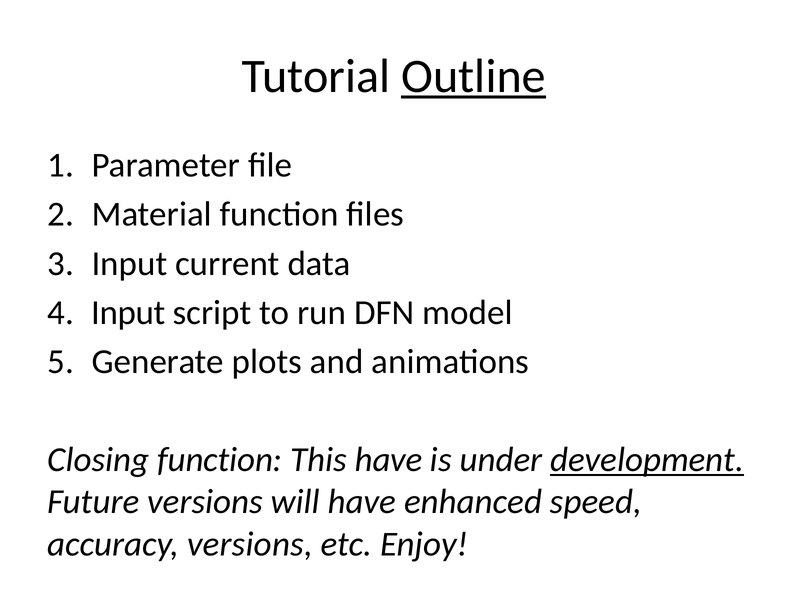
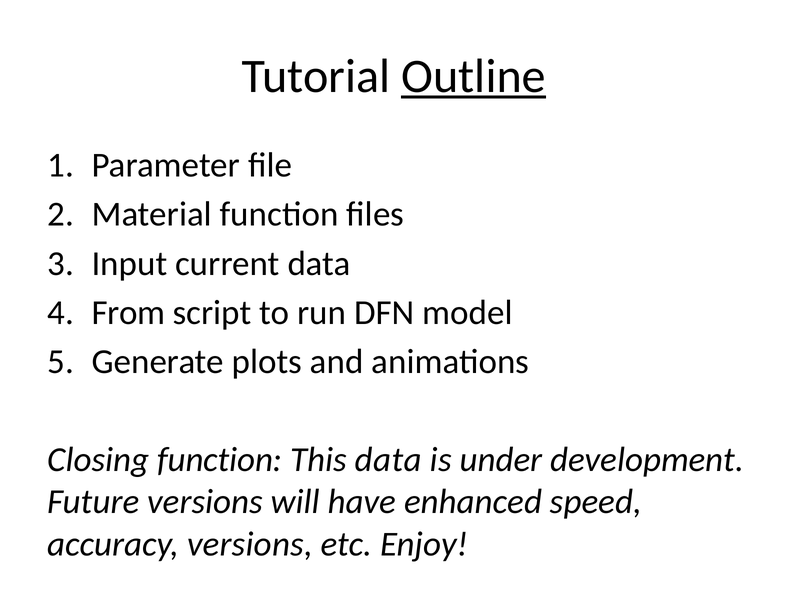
Input: Input -> From (128, 313)
This have: have -> data (388, 460)
development underline: present -> none (647, 460)
